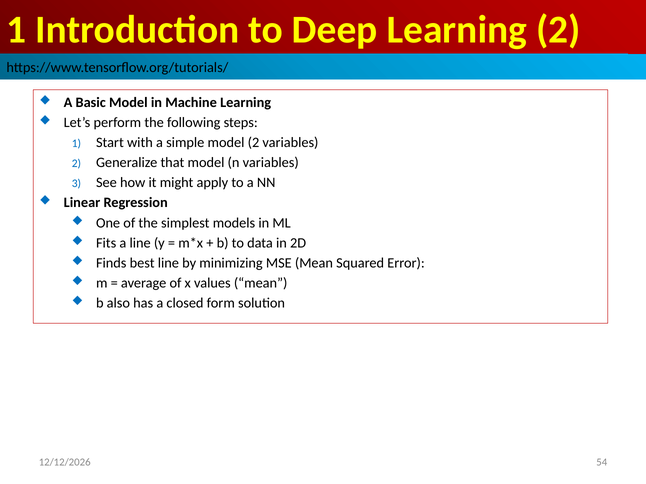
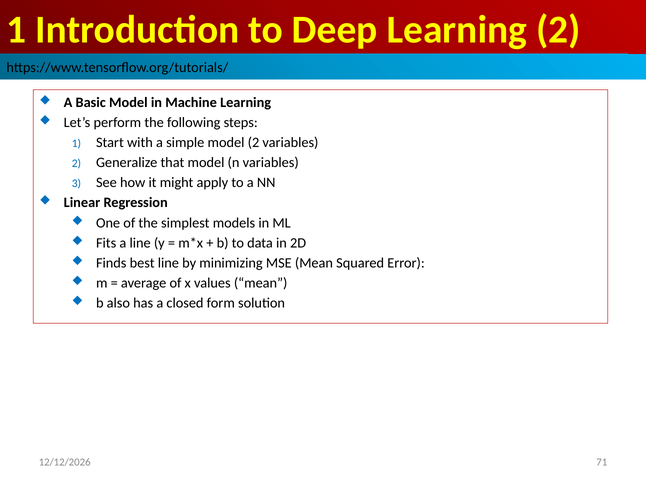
54: 54 -> 71 (602, 463)
